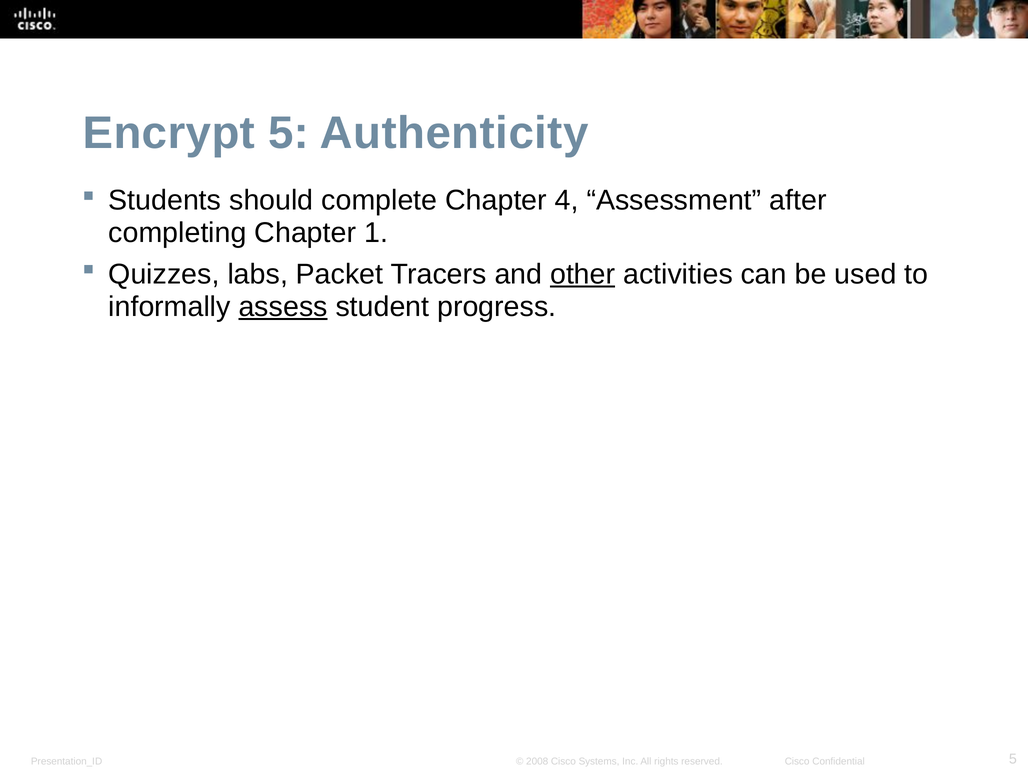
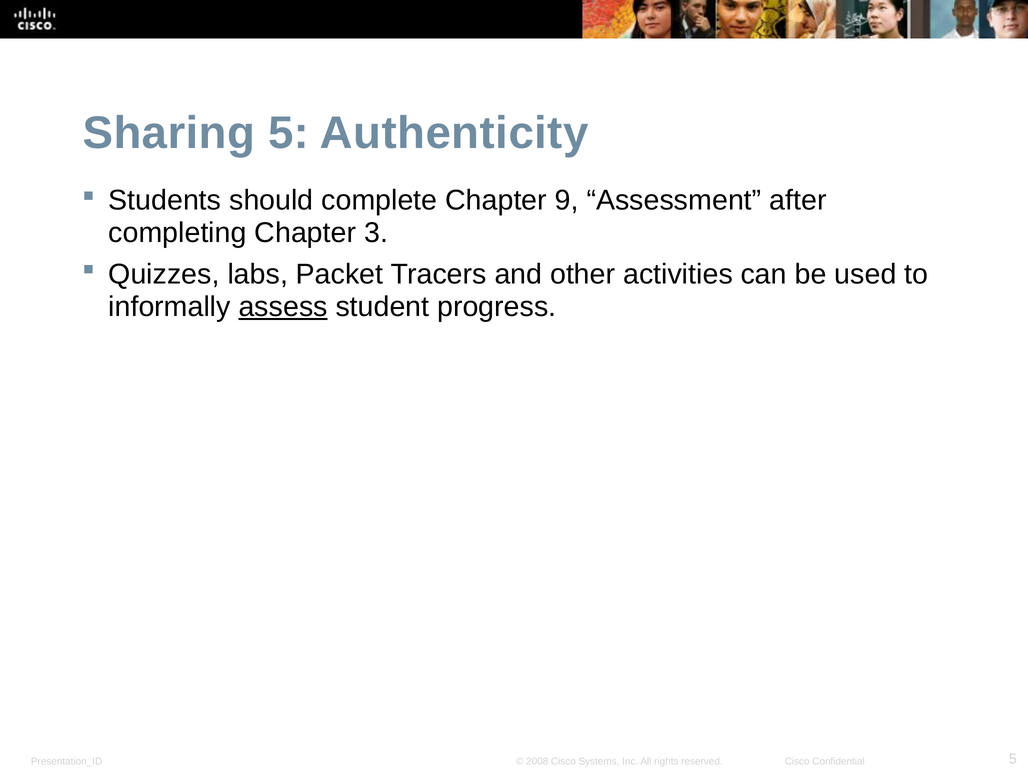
Encrypt: Encrypt -> Sharing (169, 133)
4: 4 -> 9 (567, 200)
1: 1 -> 3 (376, 233)
other underline: present -> none (583, 274)
